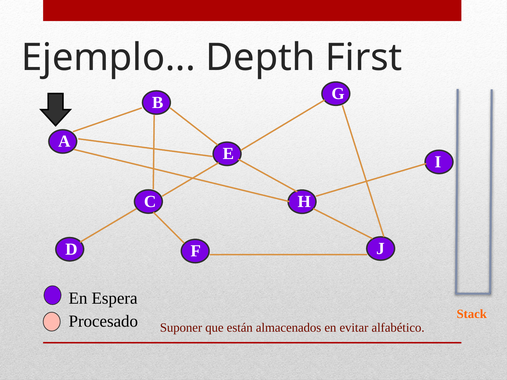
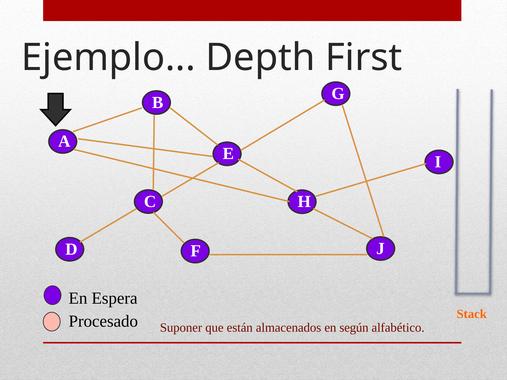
evitar: evitar -> según (354, 328)
